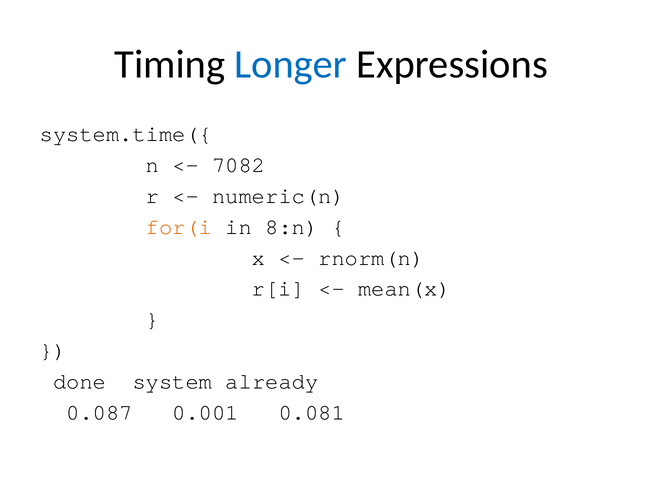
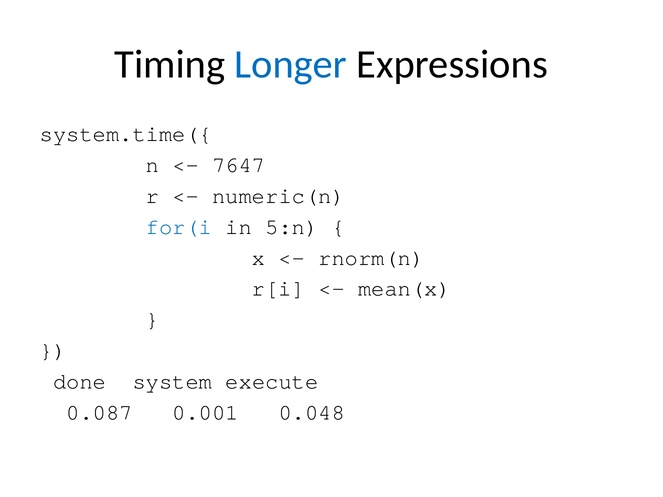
7082: 7082 -> 7647 (239, 165)
for(i colour: orange -> blue (179, 227)
8:n: 8:n -> 5:n (292, 227)
already: already -> execute (272, 382)
0.081: 0.081 -> 0.048 (312, 413)
